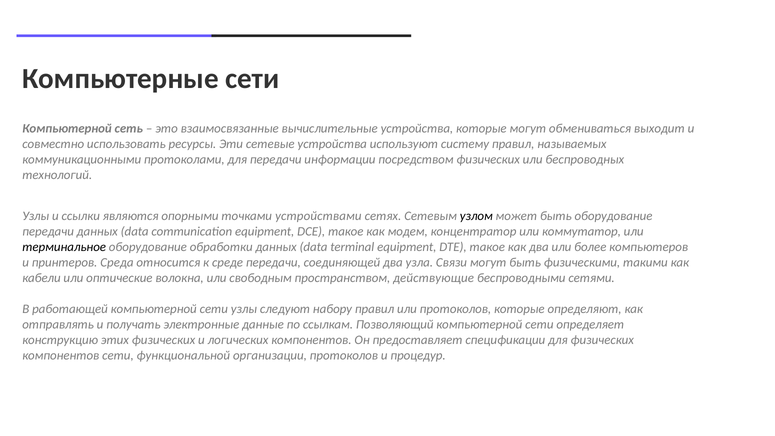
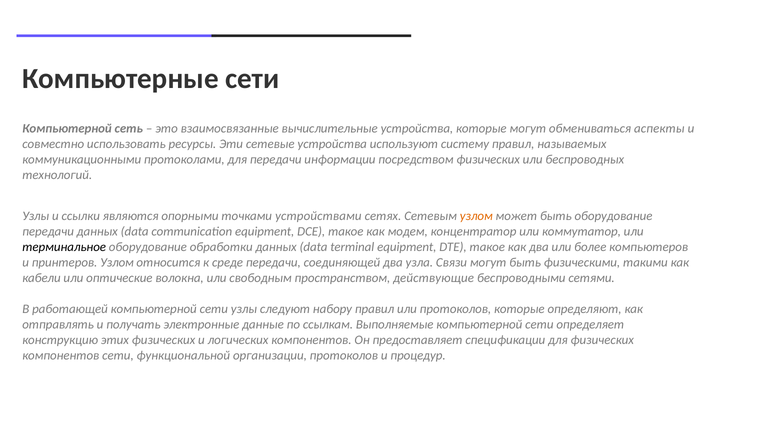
выходит: выходит -> аспекты (659, 128)
узлом colour: black -> orange (476, 216)
принтеров Среда: Среда -> Узлом (117, 263)
Позволяющий: Позволяющий -> Выполняемые (395, 325)
